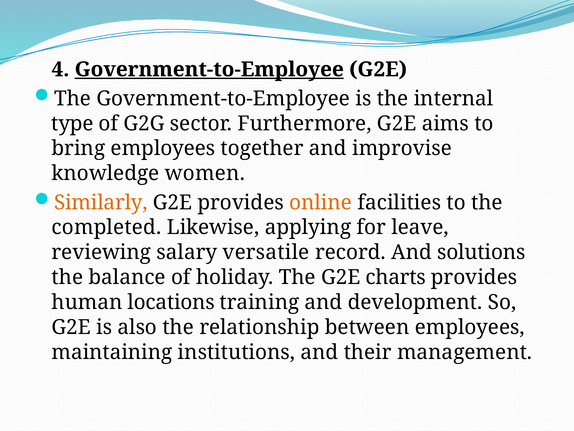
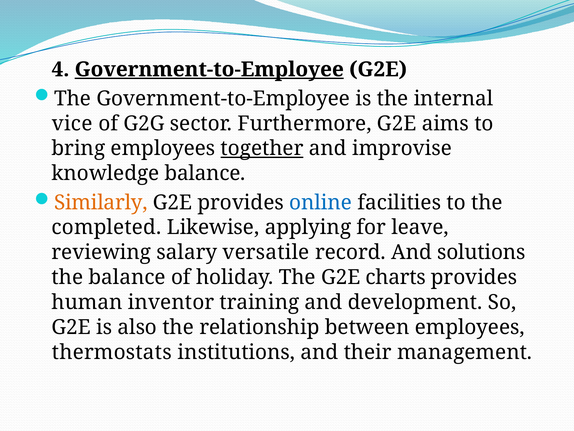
type: type -> vice (72, 123)
together underline: none -> present (262, 148)
knowledge women: women -> balance (205, 173)
online colour: orange -> blue (321, 202)
locations: locations -> inventor (171, 302)
maintaining: maintaining -> thermostats (112, 352)
